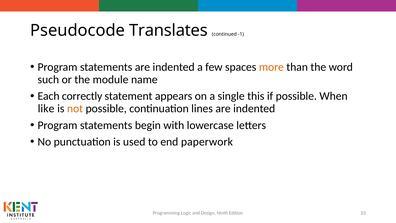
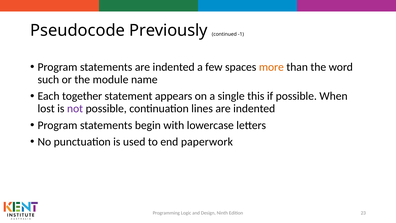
Translates: Translates -> Previously (168, 30)
correctly: correctly -> together (82, 96)
like: like -> lost (46, 109)
not colour: orange -> purple (75, 109)
